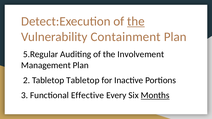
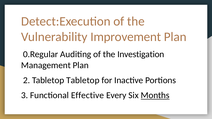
the underline: present -> none (136, 21)
Containment: Containment -> Improvement (126, 37)
5.Regular: 5.Regular -> 0.Regular (41, 54)
Involvement: Involvement -> Investigation (141, 54)
